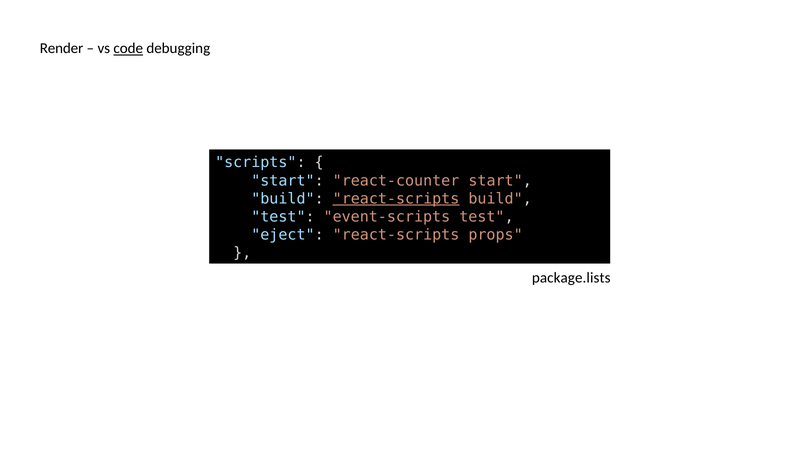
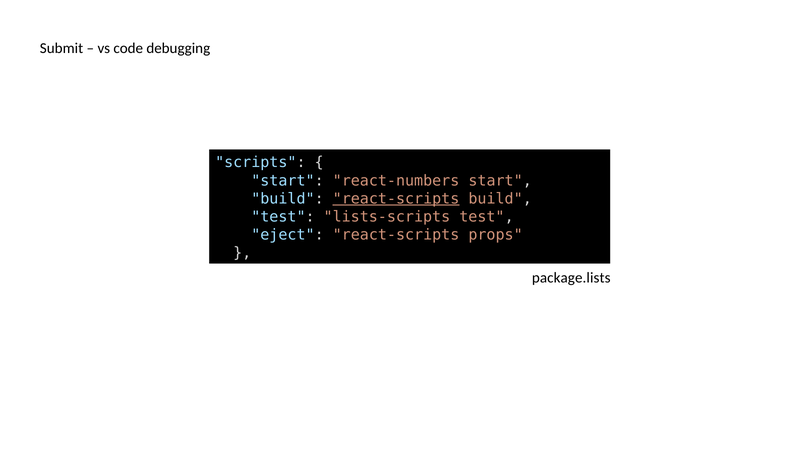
Render: Render -> Submit (62, 48)
code underline: present -> none (128, 48)
react-counter: react-counter -> react-numbers (396, 181)
event-scripts: event-scripts -> lists-scripts (387, 217)
